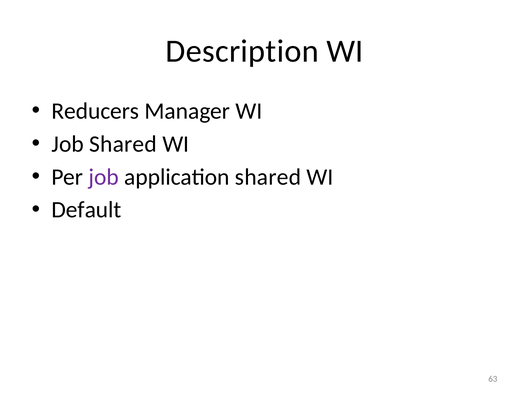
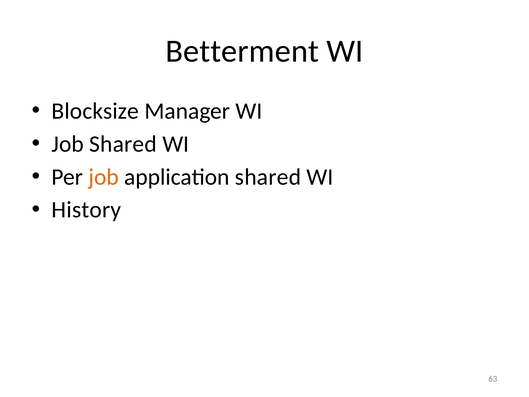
Description: Description -> Betterment (242, 51)
Reducers: Reducers -> Blocksize (95, 111)
job colour: purple -> orange (104, 177)
Default: Default -> History (86, 210)
